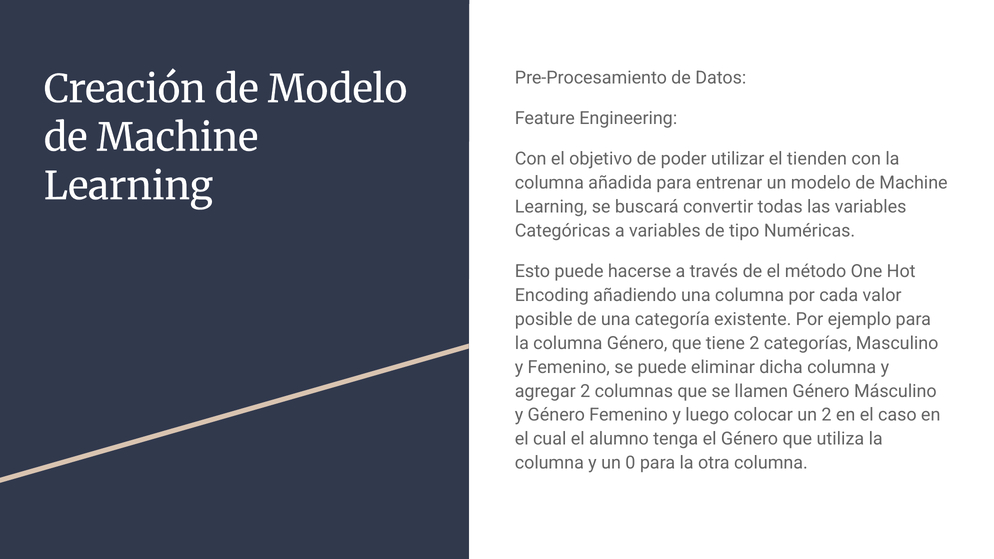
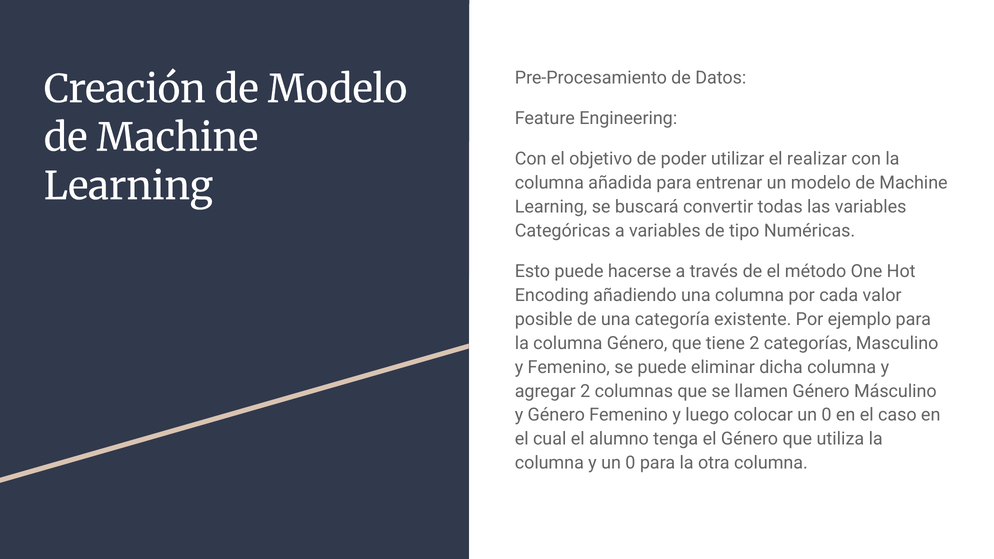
tienden: tienden -> realizar (817, 159)
colocar un 2: 2 -> 0 (826, 415)
